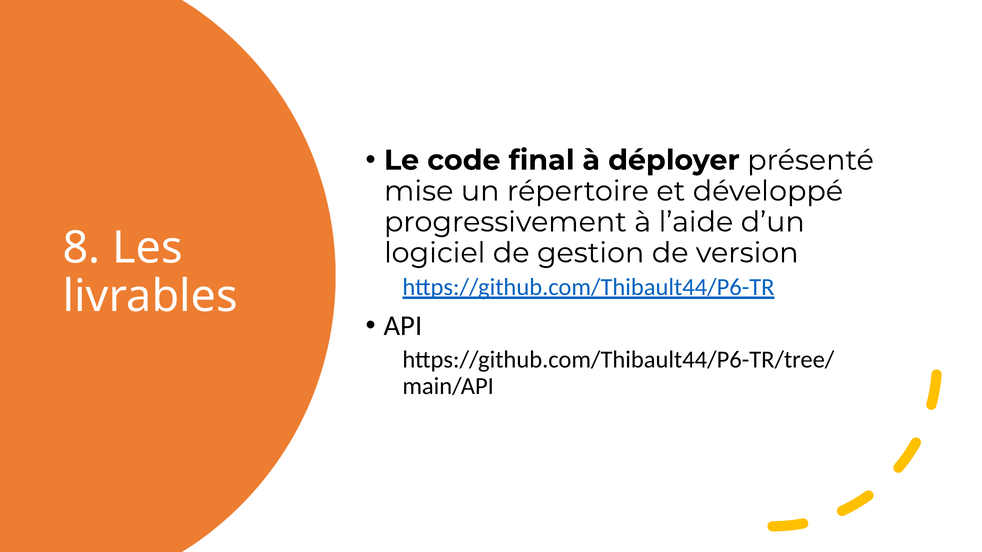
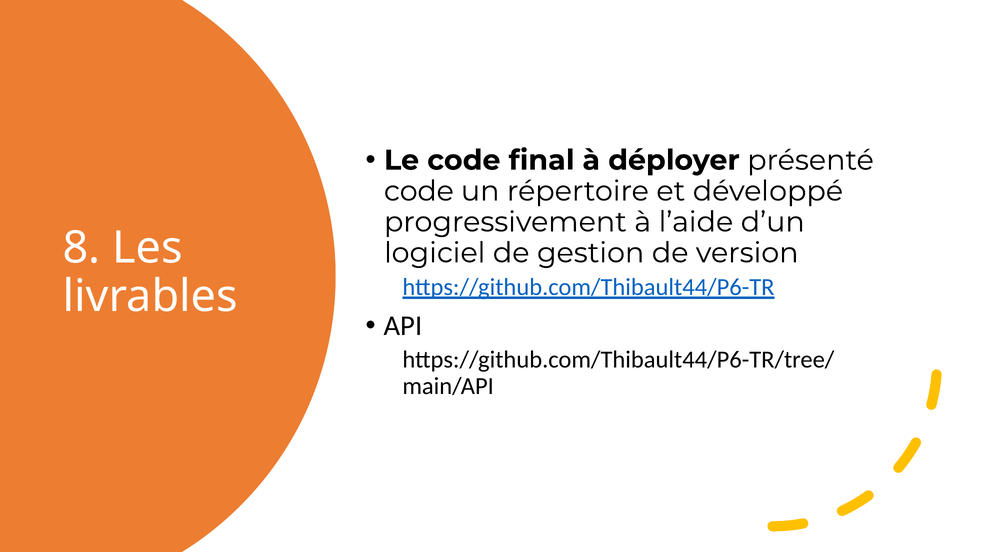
mise: mise -> code (419, 191)
